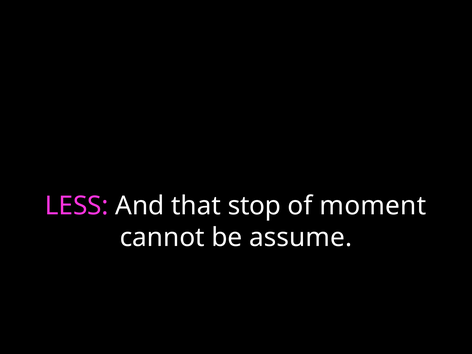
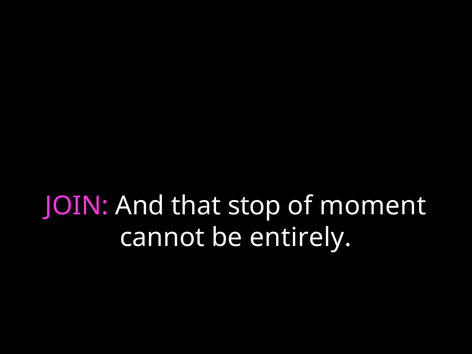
LESS: LESS -> JOIN (77, 206)
assume: assume -> entirely (301, 237)
